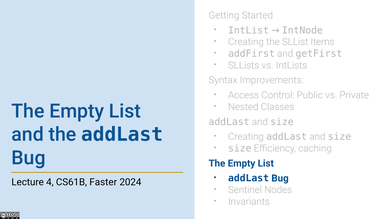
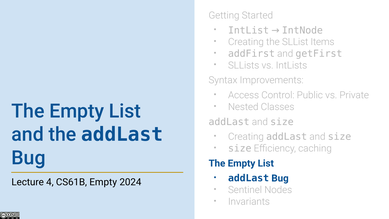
CS61B Faster: Faster -> Empty (103, 182)
